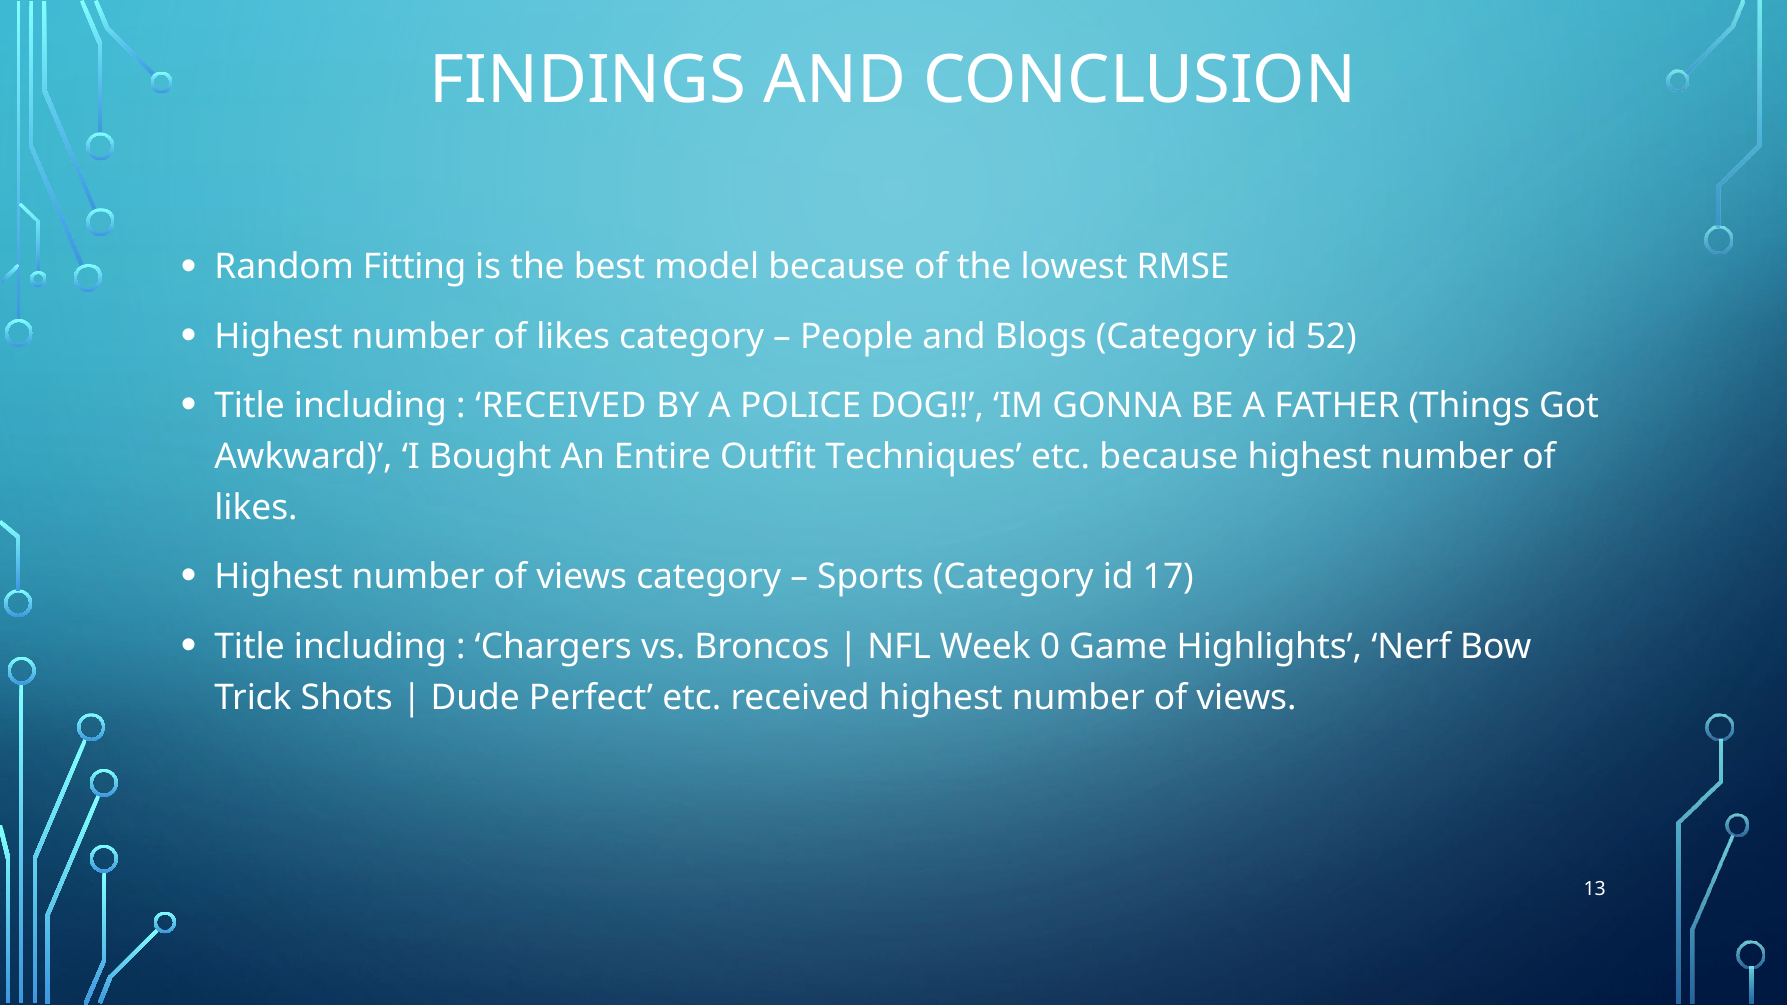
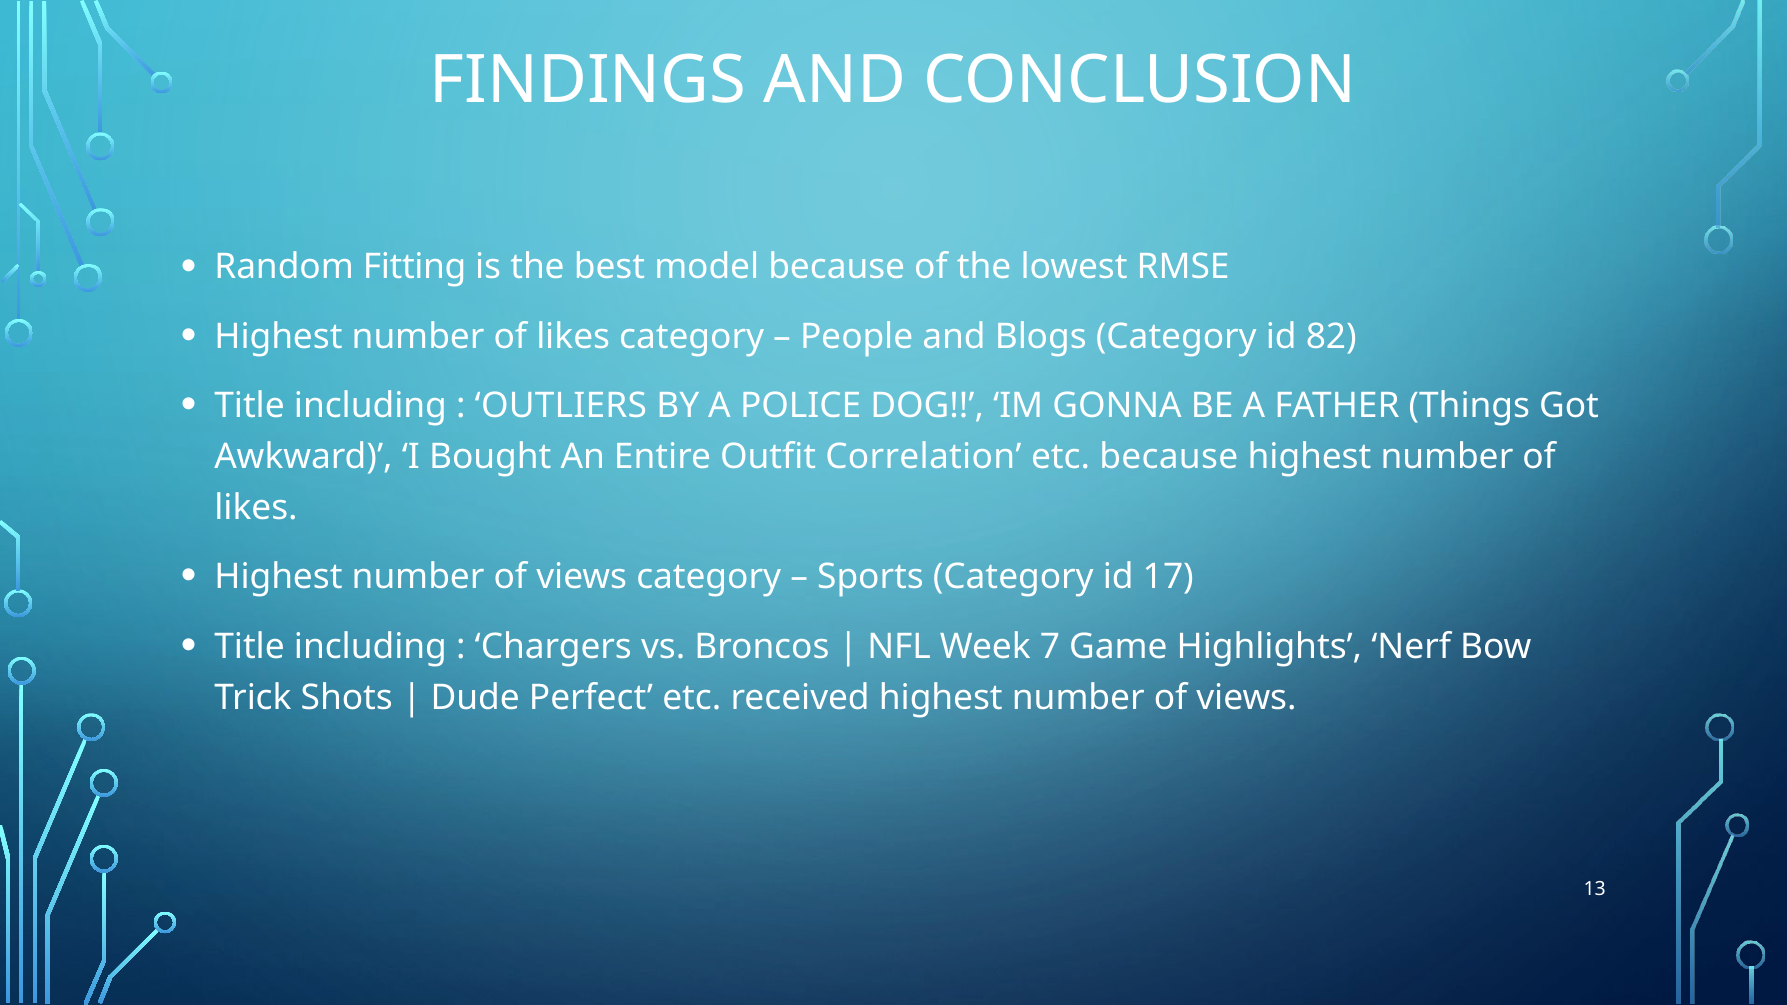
52: 52 -> 82 (1331, 337)
RECEIVED: RECEIVED -> OUTLIERS (561, 406)
Techniques: Techniques -> Correlation (923, 457)
0: 0 -> 7 (1050, 647)
